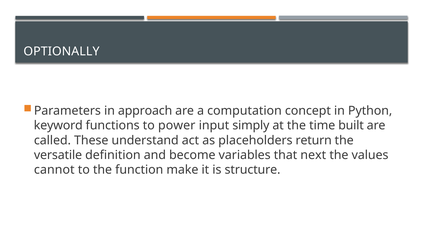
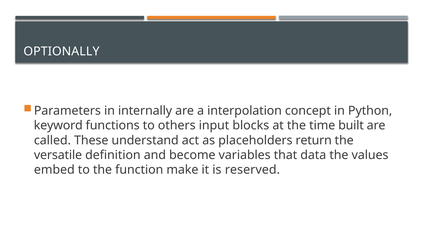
approach: approach -> internally (145, 111)
computation: computation -> interpolation (245, 111)
power: power -> others (177, 126)
simply: simply -> blocks (251, 126)
next: next -> data (313, 155)
cannot: cannot -> embed (54, 170)
structure: structure -> reserved (252, 170)
